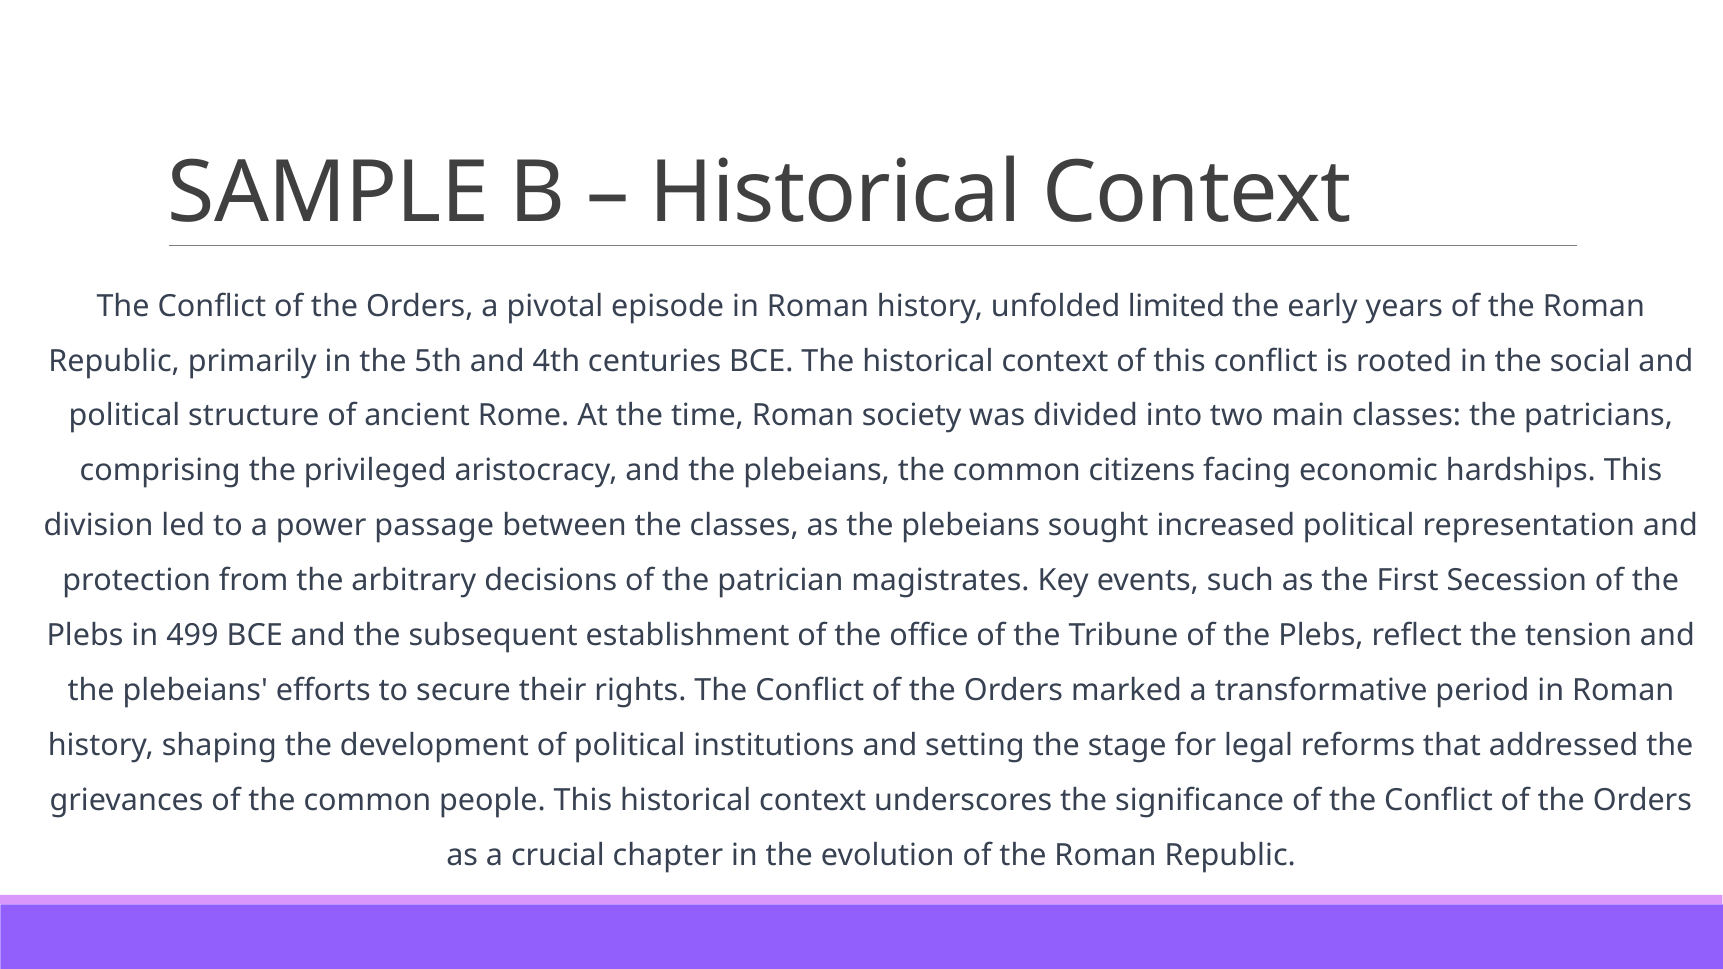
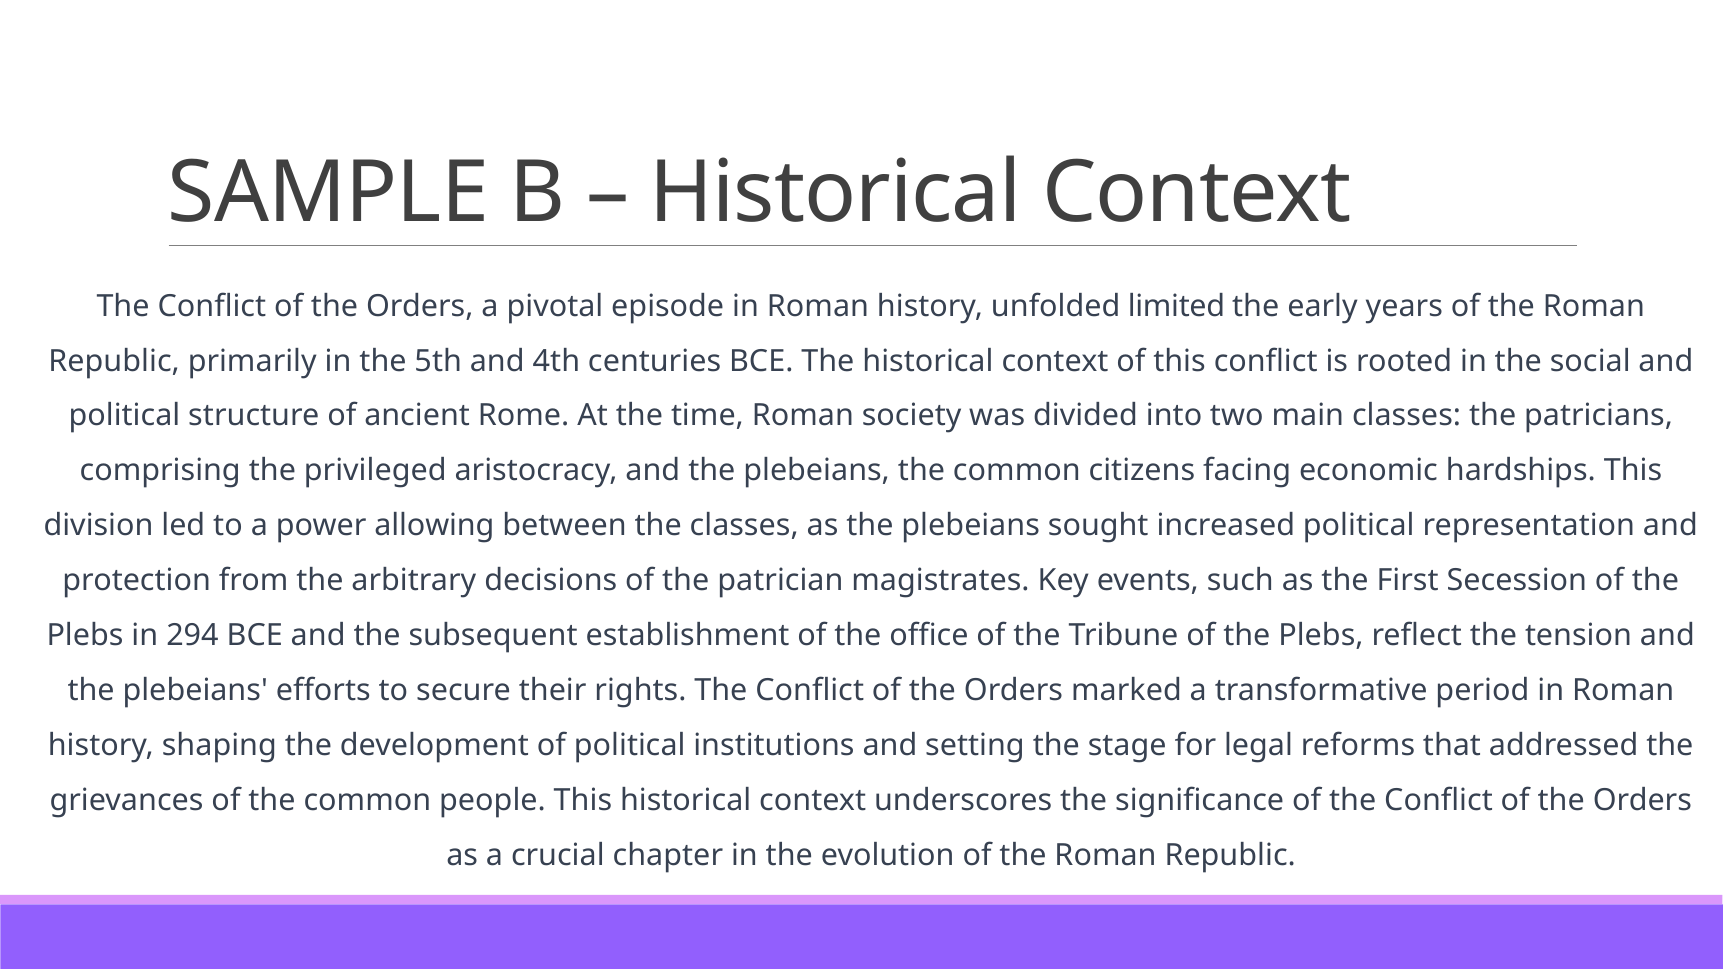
passage: passage -> allowing (434, 526)
499: 499 -> 294 (192, 636)
